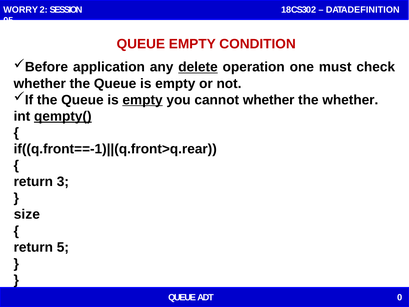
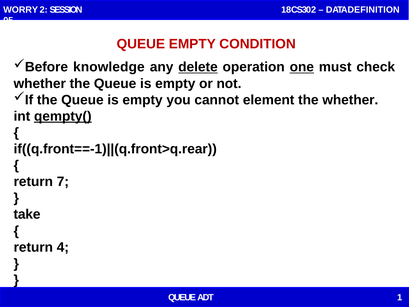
application: application -> knowledge (109, 67)
one underline: none -> present (302, 67)
empty underline: present -> none (143, 100)
cannot whether: whether -> element (269, 100)
3: 3 -> 7 (63, 182)
size: size -> take (27, 214)
5: 5 -> 4 (63, 247)
0: 0 -> 1 (400, 297)
